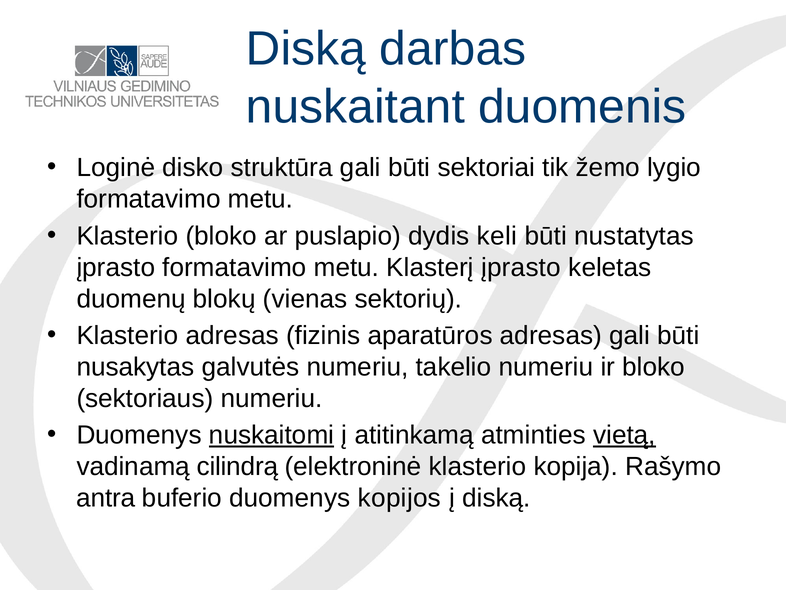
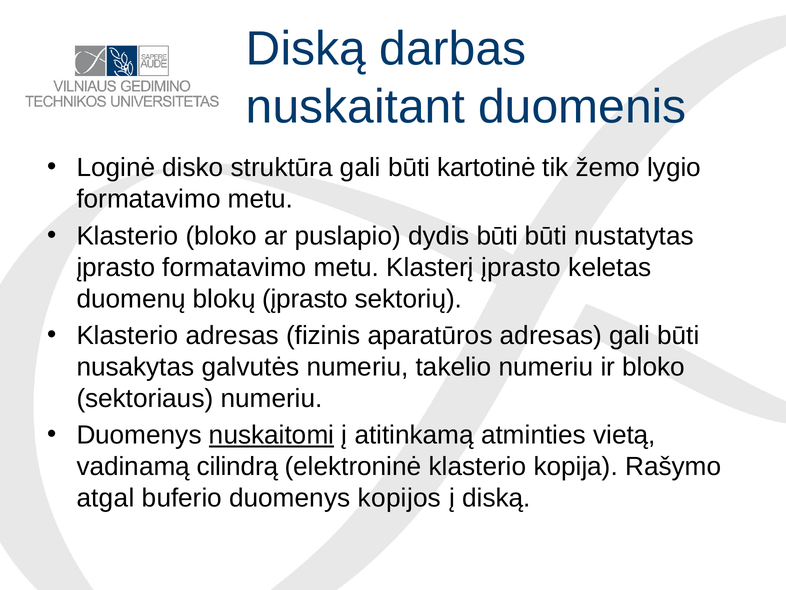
sektoriai: sektoriai -> kartotinė (486, 168)
dydis keli: keli -> būti (497, 236)
blokų vienas: vienas -> įprasto (305, 299)
vietą underline: present -> none (624, 435)
antra: antra -> atgal (105, 498)
